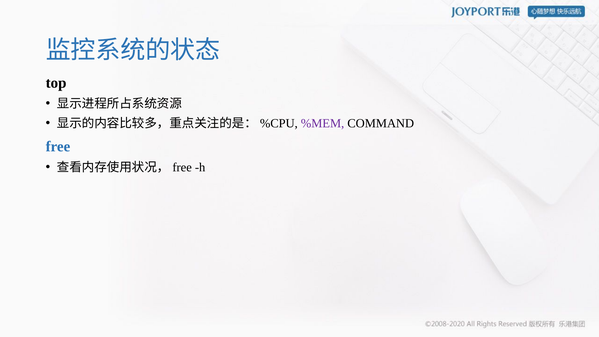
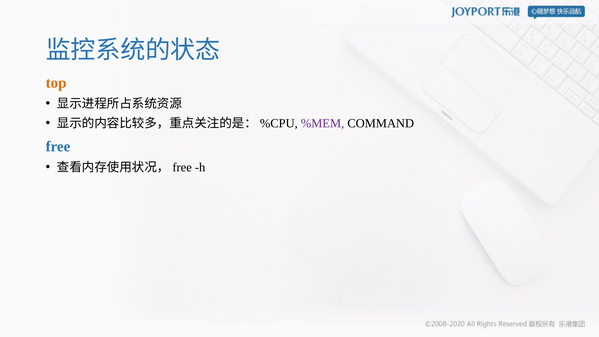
top colour: black -> orange (56, 83)
